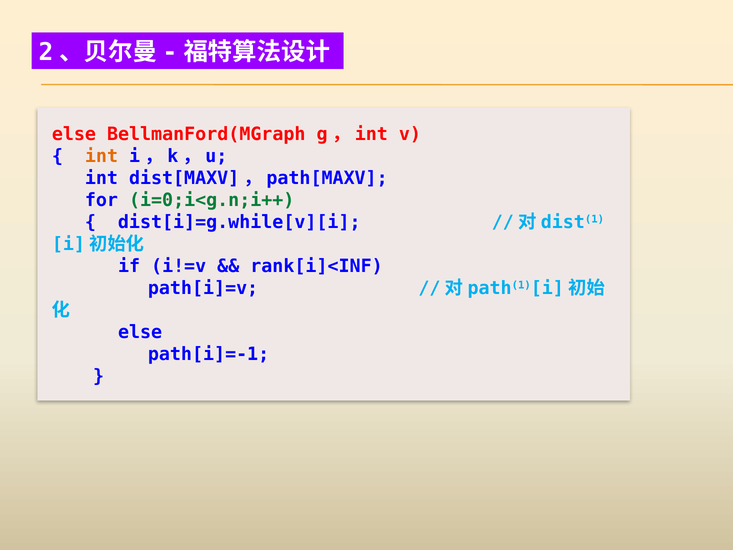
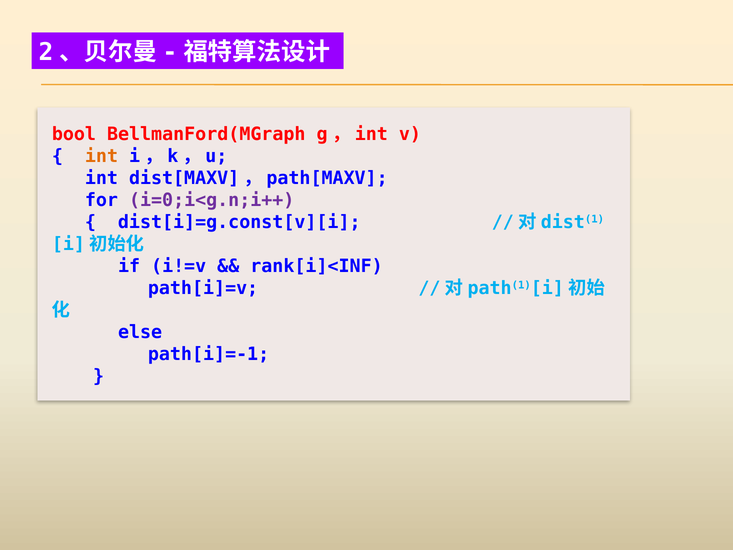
else: else -> bool (74, 134)
i=0;i<g.n;i++ colour: green -> purple (212, 200)
dist[i]=g.while[v][i: dist[i]=g.while[v][i -> dist[i]=g.const[v][i (239, 222)
